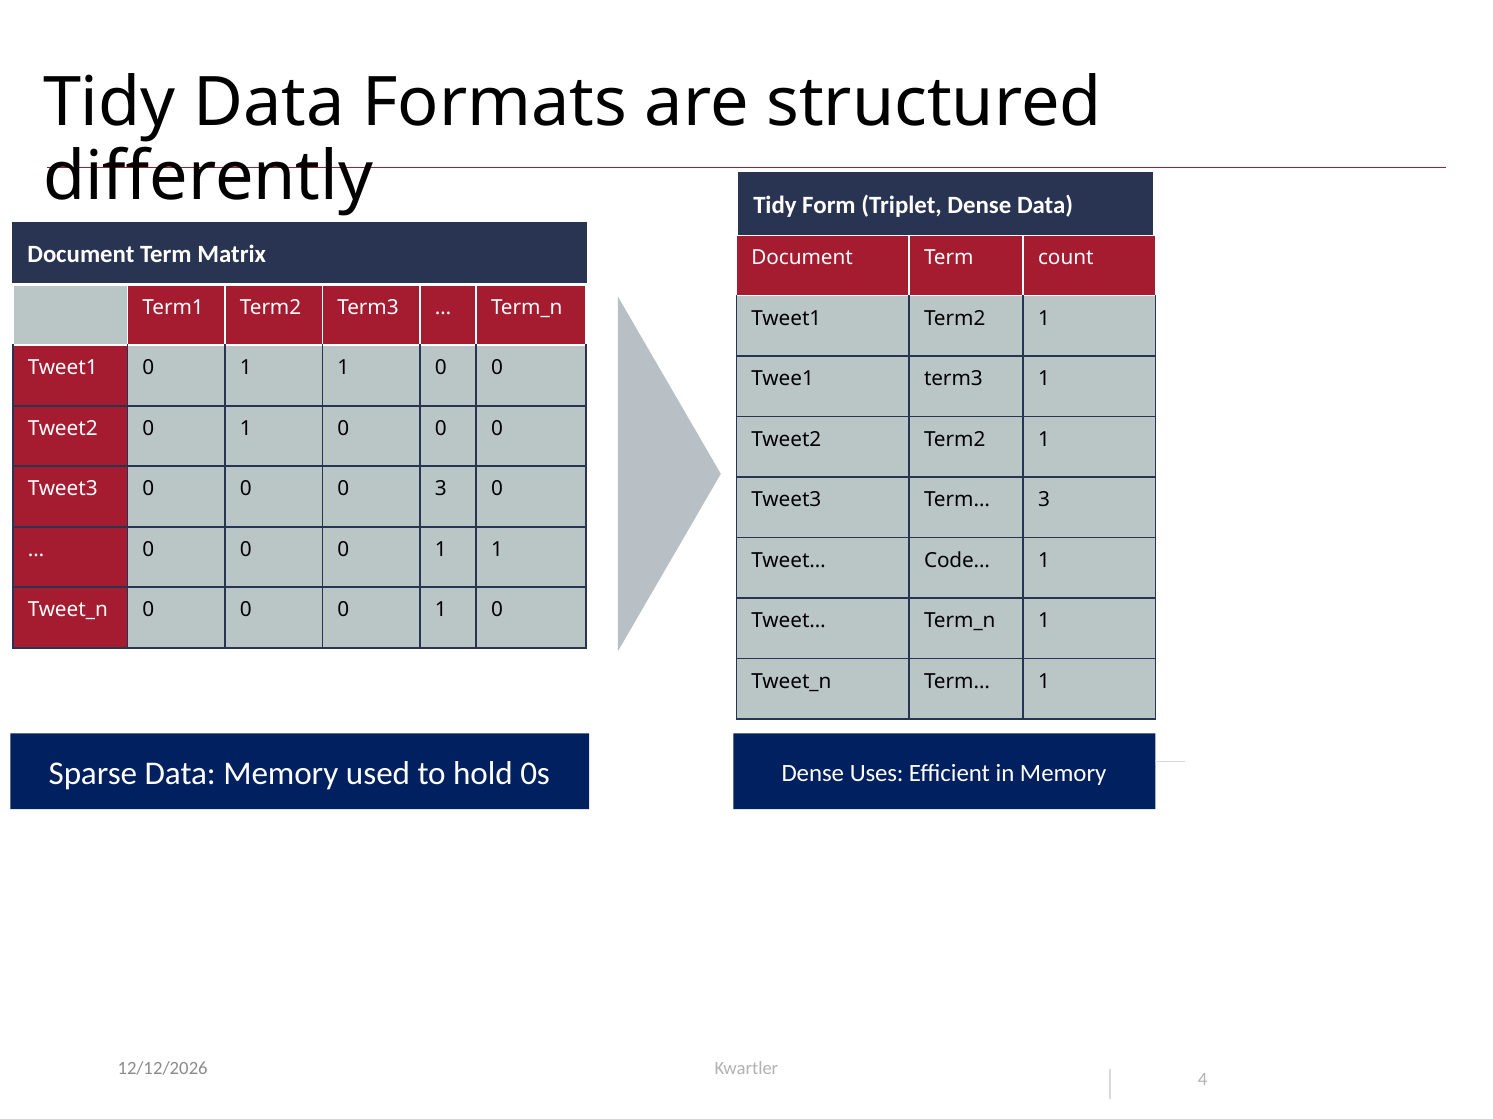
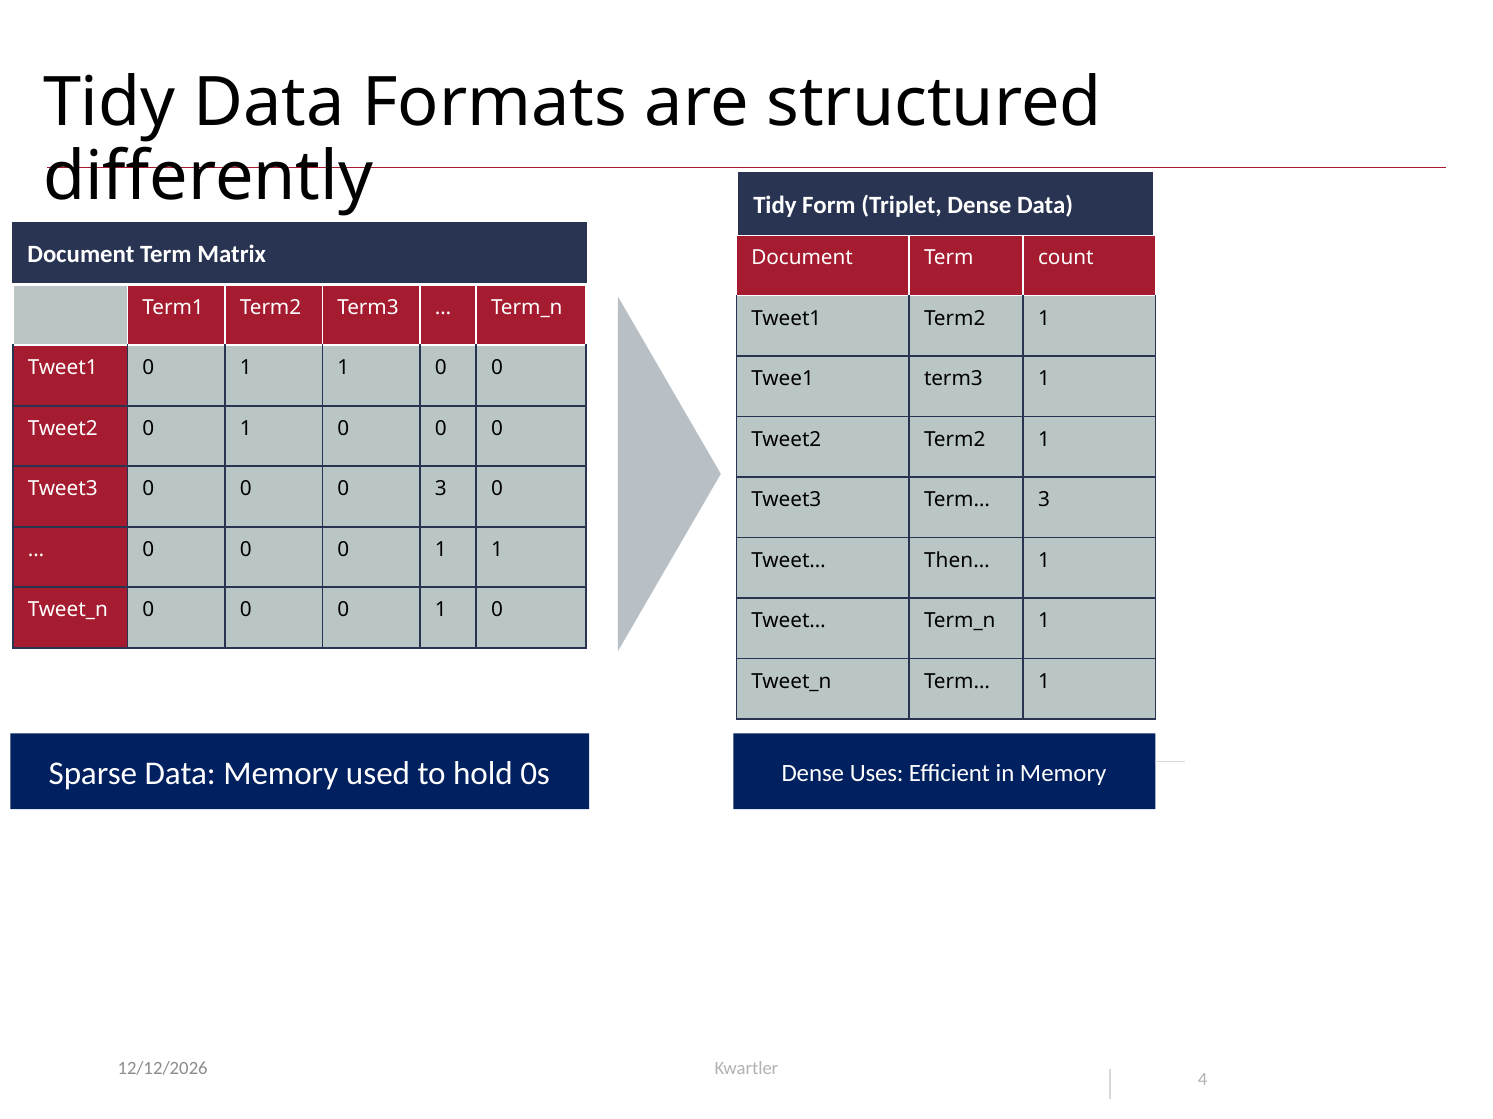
Code…: Code… -> Then… (957, 561)
